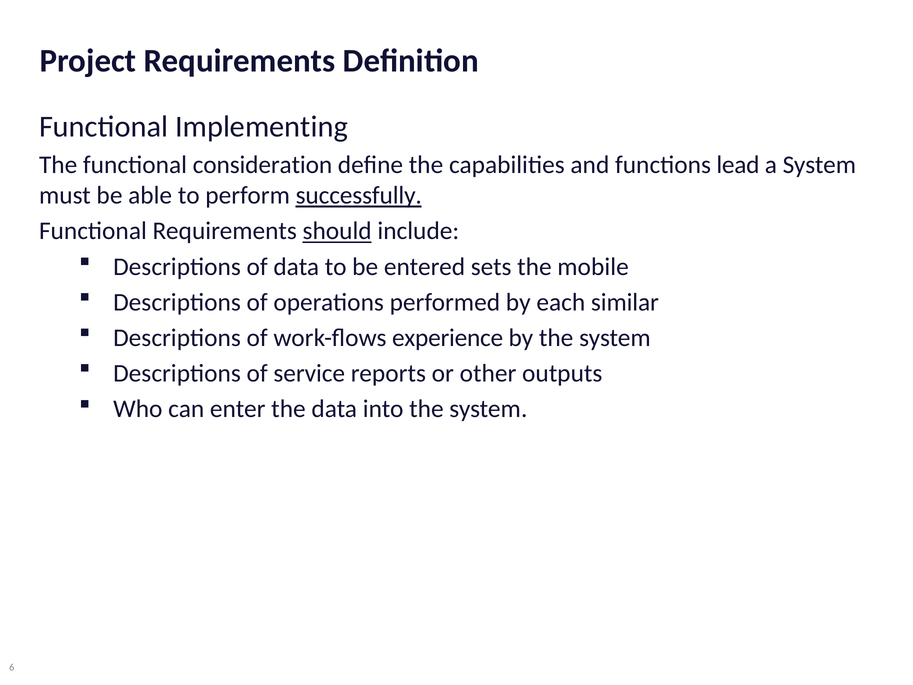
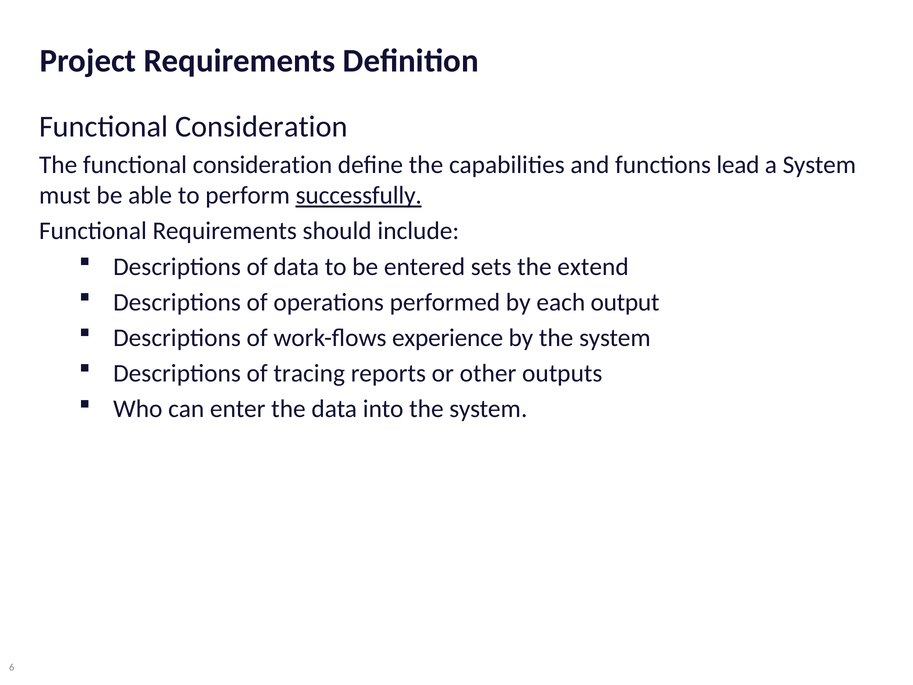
Implementing: Implementing -> Consideration (261, 127)
should underline: present -> none (337, 231)
mobile: mobile -> extend (593, 267)
similar: similar -> output (625, 302)
service: service -> tracing (309, 373)
